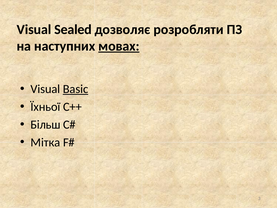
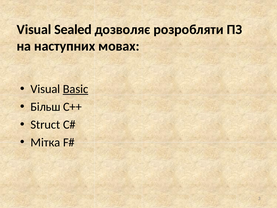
мовах underline: present -> none (119, 46)
Їхньої: Їхньої -> Більш (45, 107)
Більш: Більш -> Struct (45, 124)
